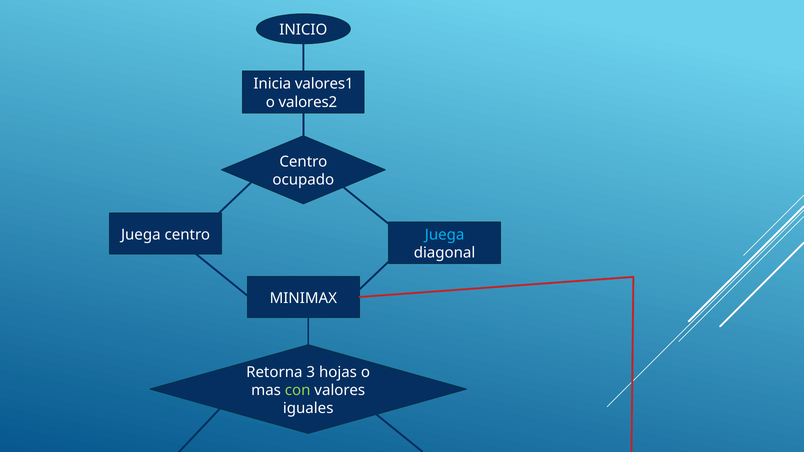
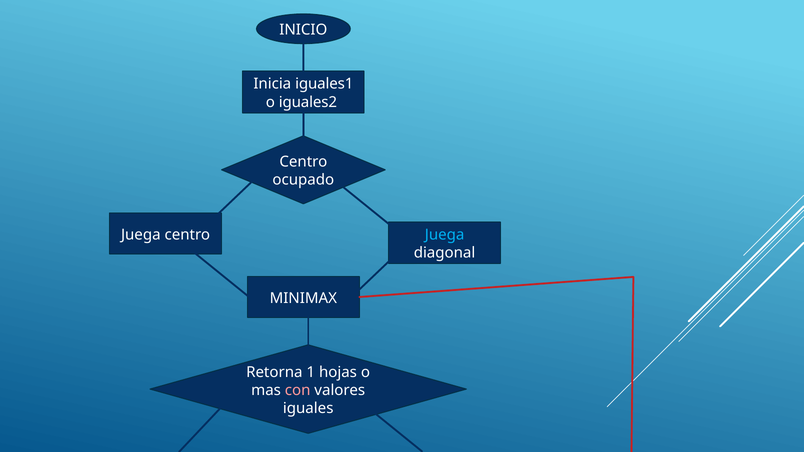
valores1: valores1 -> iguales1 (324, 84)
valores2: valores2 -> iguales2 (308, 102)
3: 3 -> 1 (311, 372)
con colour: light green -> pink (298, 390)
